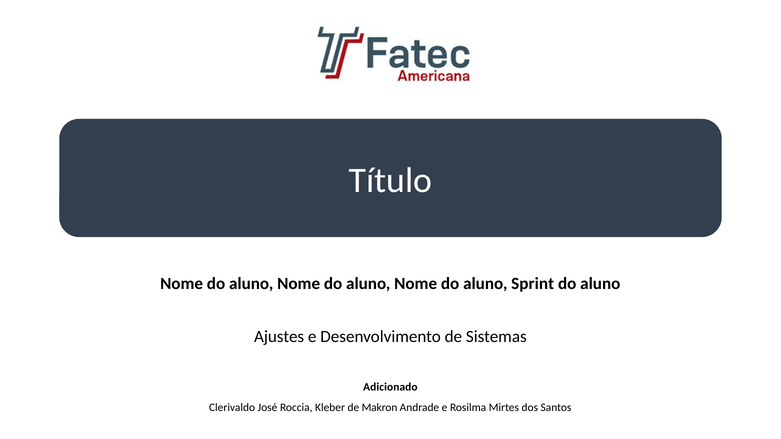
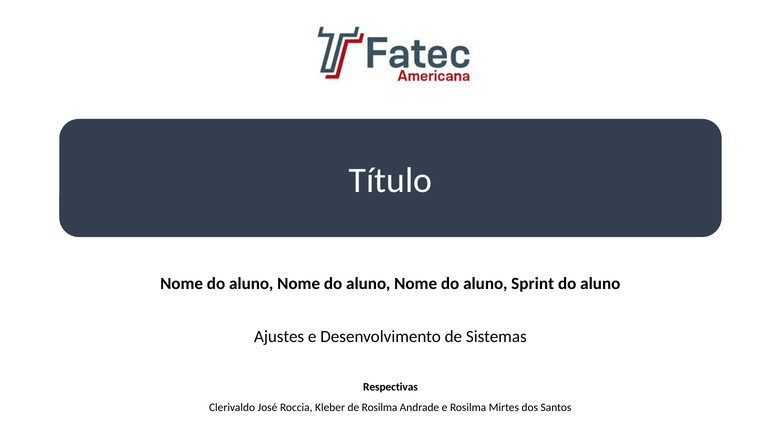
Adicionado: Adicionado -> Respectivas (390, 387)
de Makron: Makron -> Rosilma (379, 408)
